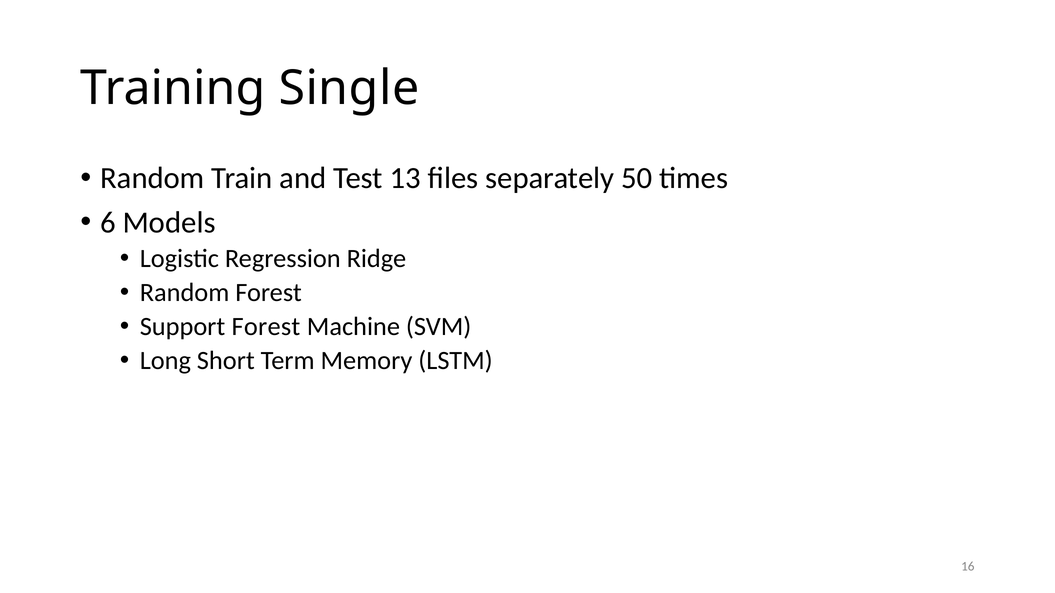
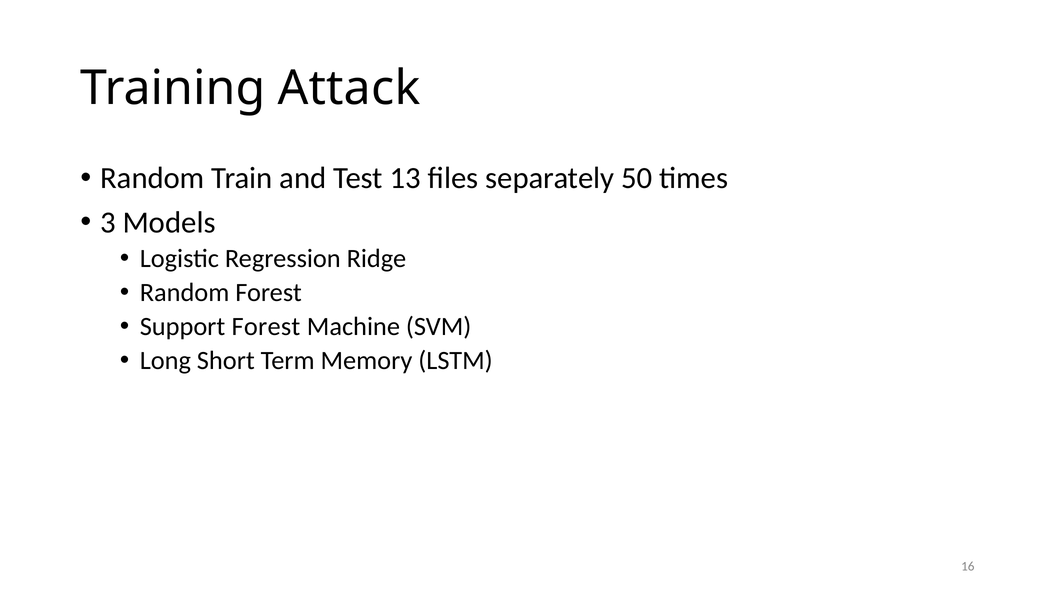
Single: Single -> Attack (349, 89)
6: 6 -> 3 (108, 223)
